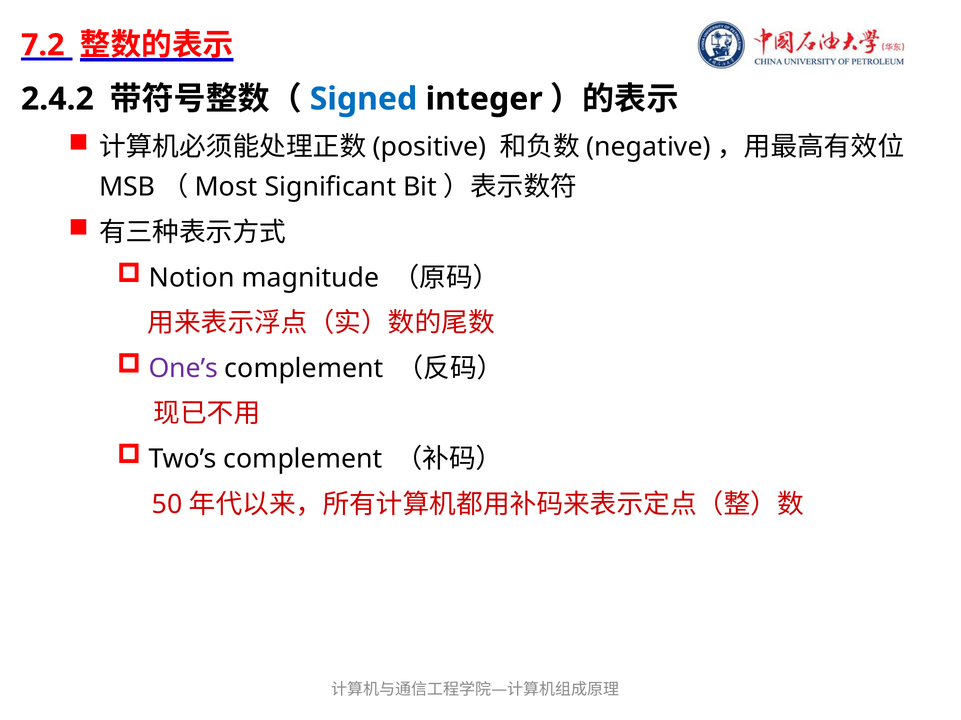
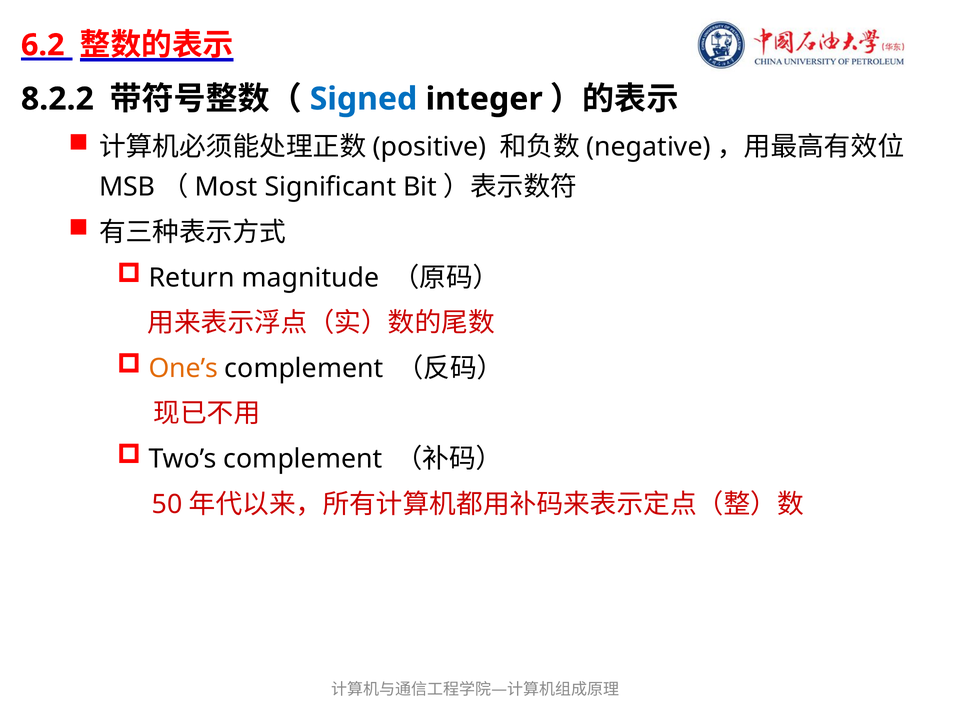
7.2: 7.2 -> 6.2 (43, 45)
2.4.2: 2.4.2 -> 8.2.2 (57, 99)
Notion: Notion -> Return (192, 278)
One’s colour: purple -> orange (183, 369)
